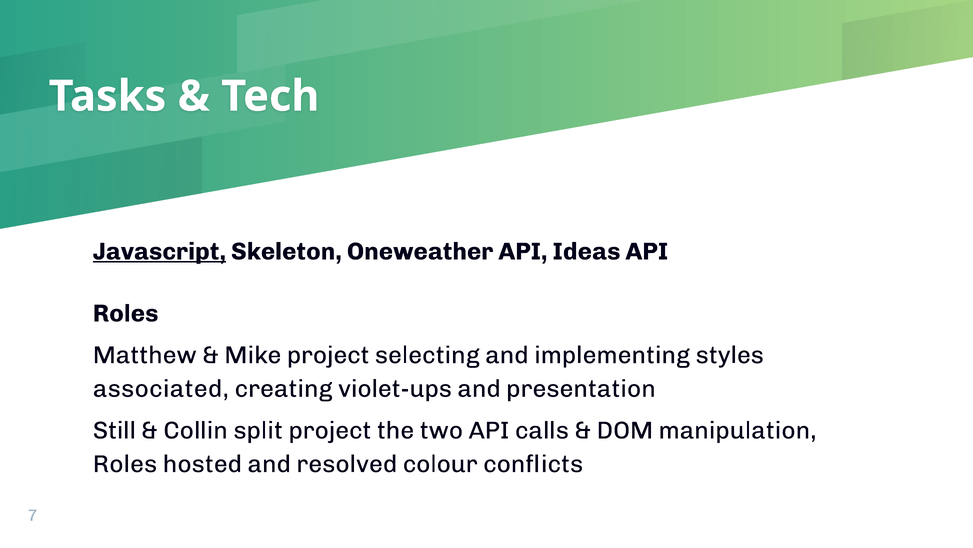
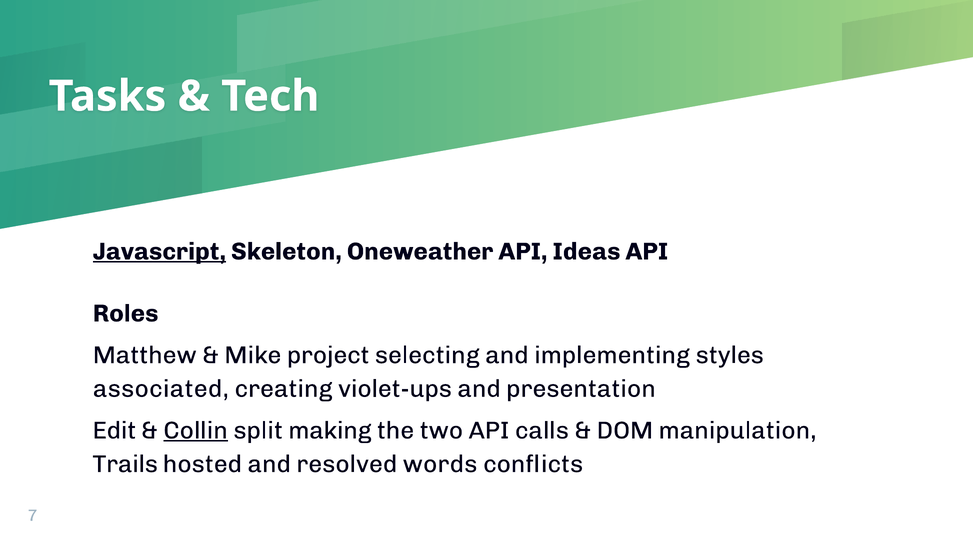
Still: Still -> Edit (114, 430)
Collin underline: none -> present (196, 430)
split project: project -> making (330, 430)
Roles: Roles -> Trails (125, 463)
colour: colour -> words (440, 463)
